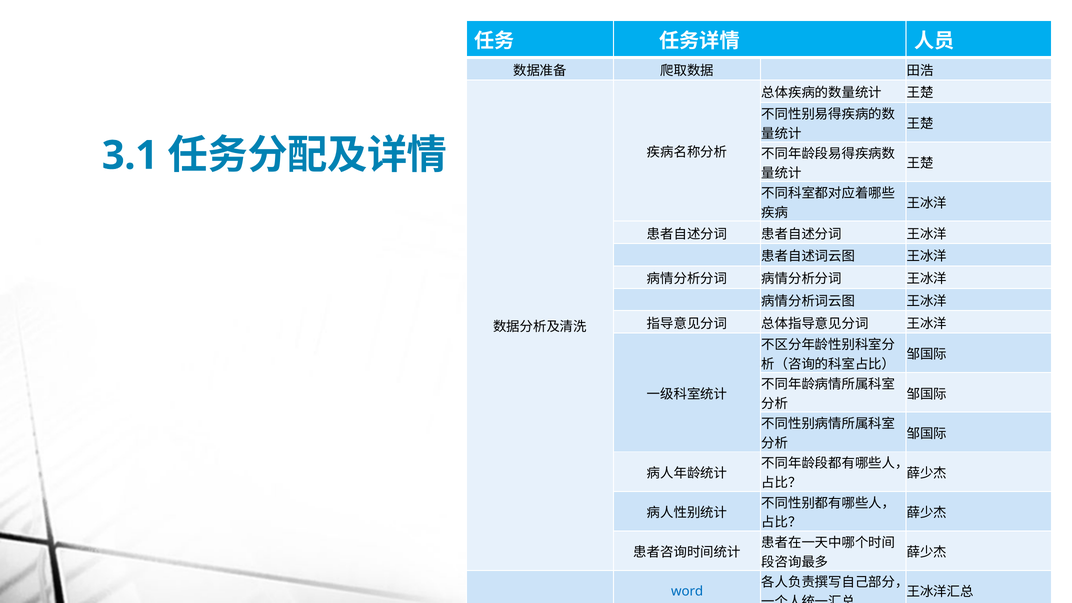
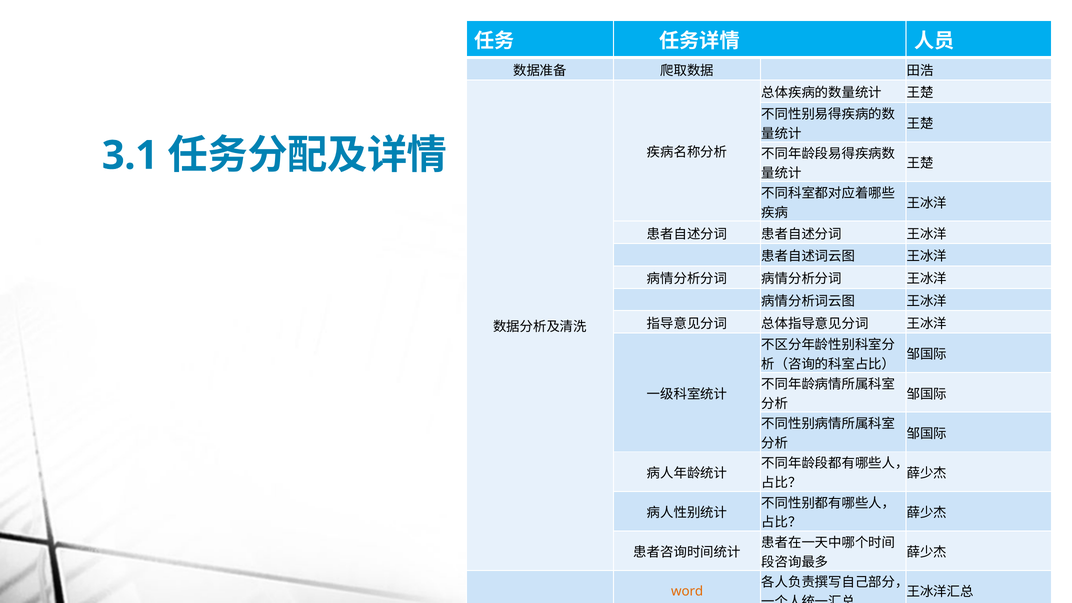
word colour: blue -> orange (687, 592)
